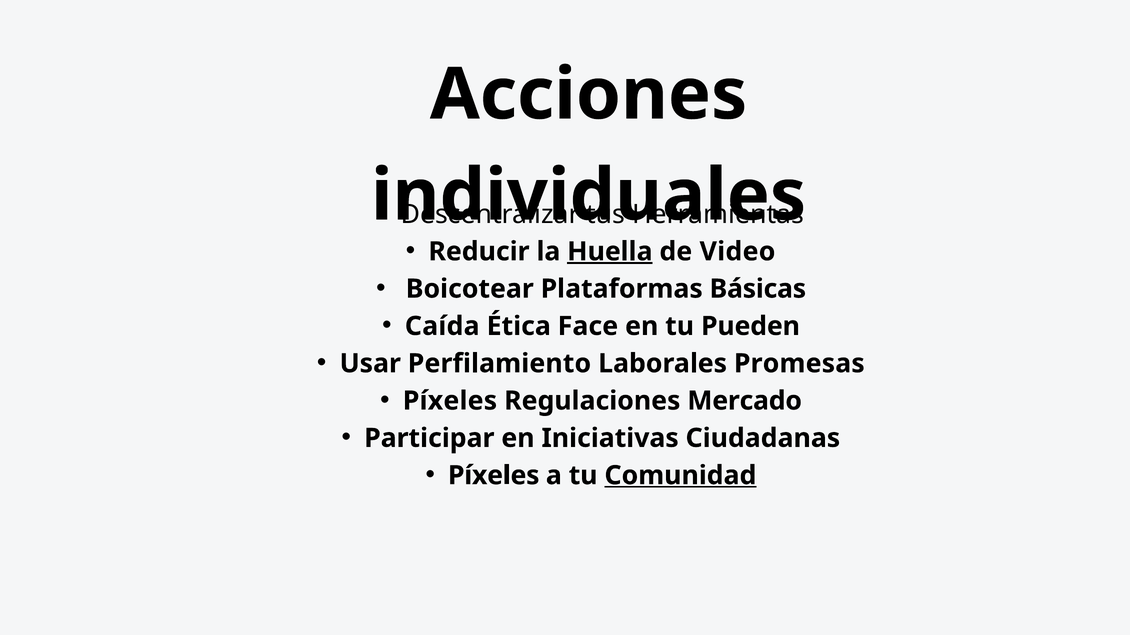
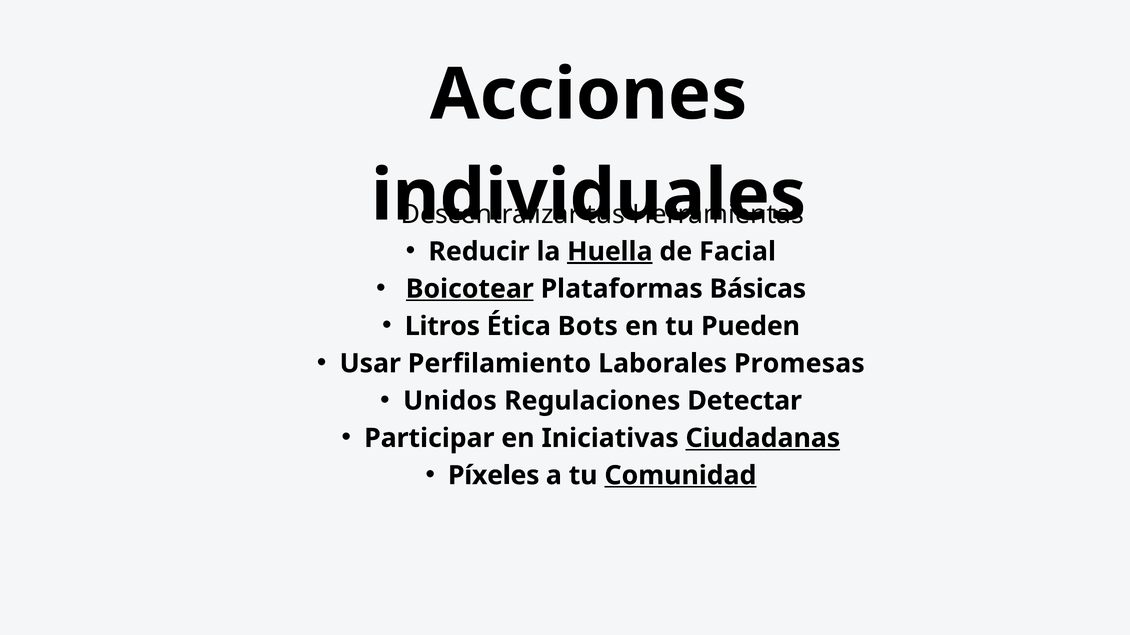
Video: Video -> Facial (738, 252)
Boicotear underline: none -> present (470, 289)
Caída: Caída -> Litros (442, 326)
Face: Face -> Bots (588, 326)
Píxeles: Píxeles -> Unidos (450, 401)
Mercado: Mercado -> Detectar (745, 401)
Ciudadanas underline: none -> present (763, 439)
